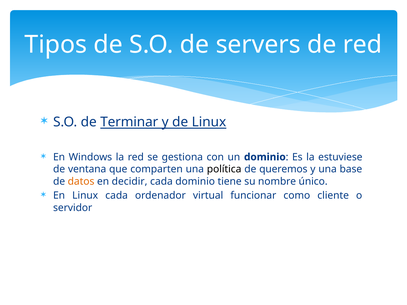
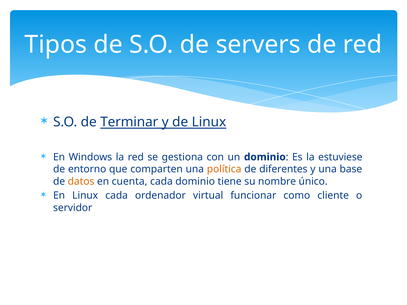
ventana: ventana -> entorno (87, 169)
política colour: black -> orange (224, 169)
queremos: queremos -> diferentes (283, 169)
decidir: decidir -> cuenta (130, 182)
